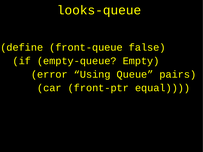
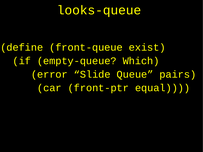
false: false -> exist (147, 47)
Empty: Empty -> Which (141, 61)
Using: Using -> Slide (92, 74)
